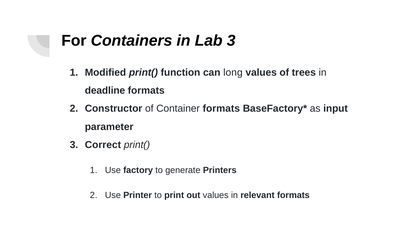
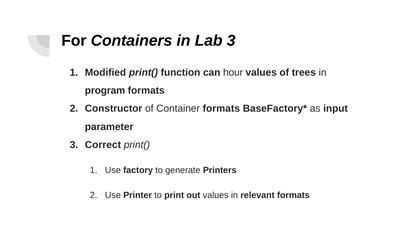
long: long -> hour (233, 72)
deadline: deadline -> program (105, 91)
